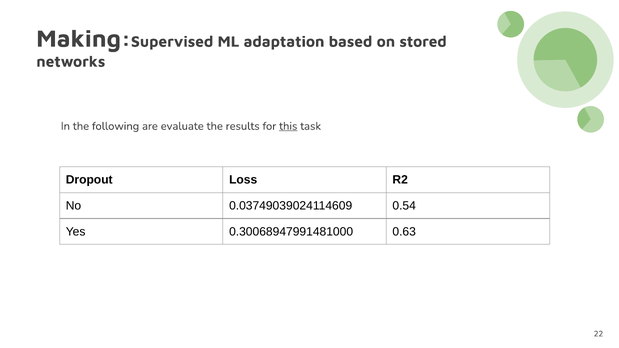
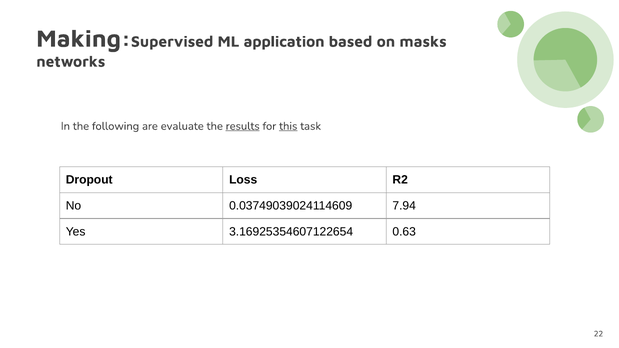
adaptation: adaptation -> application (284, 42)
stored: stored -> masks (423, 42)
results underline: none -> present (243, 126)
0.54: 0.54 -> 7.94 (404, 206)
0.30068947991481000: 0.30068947991481000 -> 3.16925354607122654 (291, 232)
